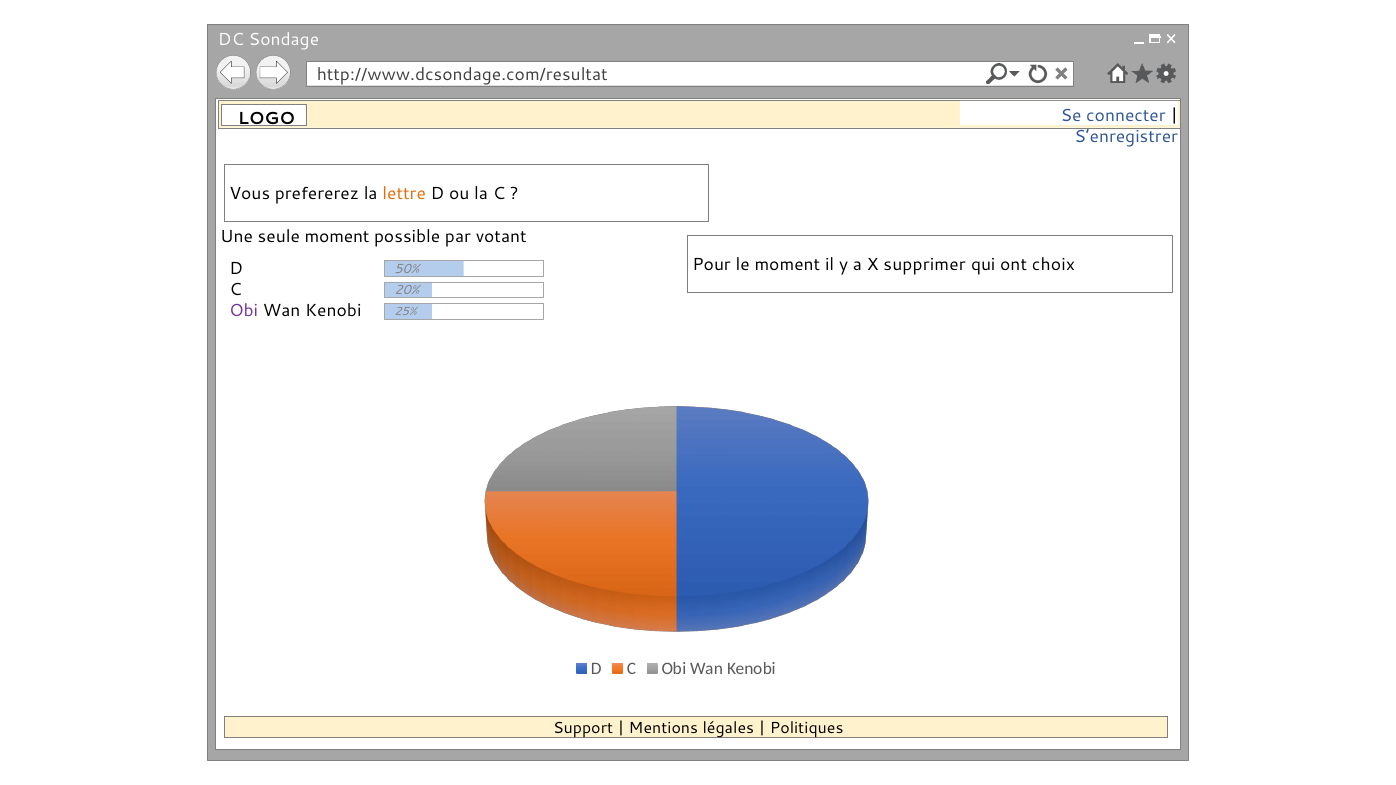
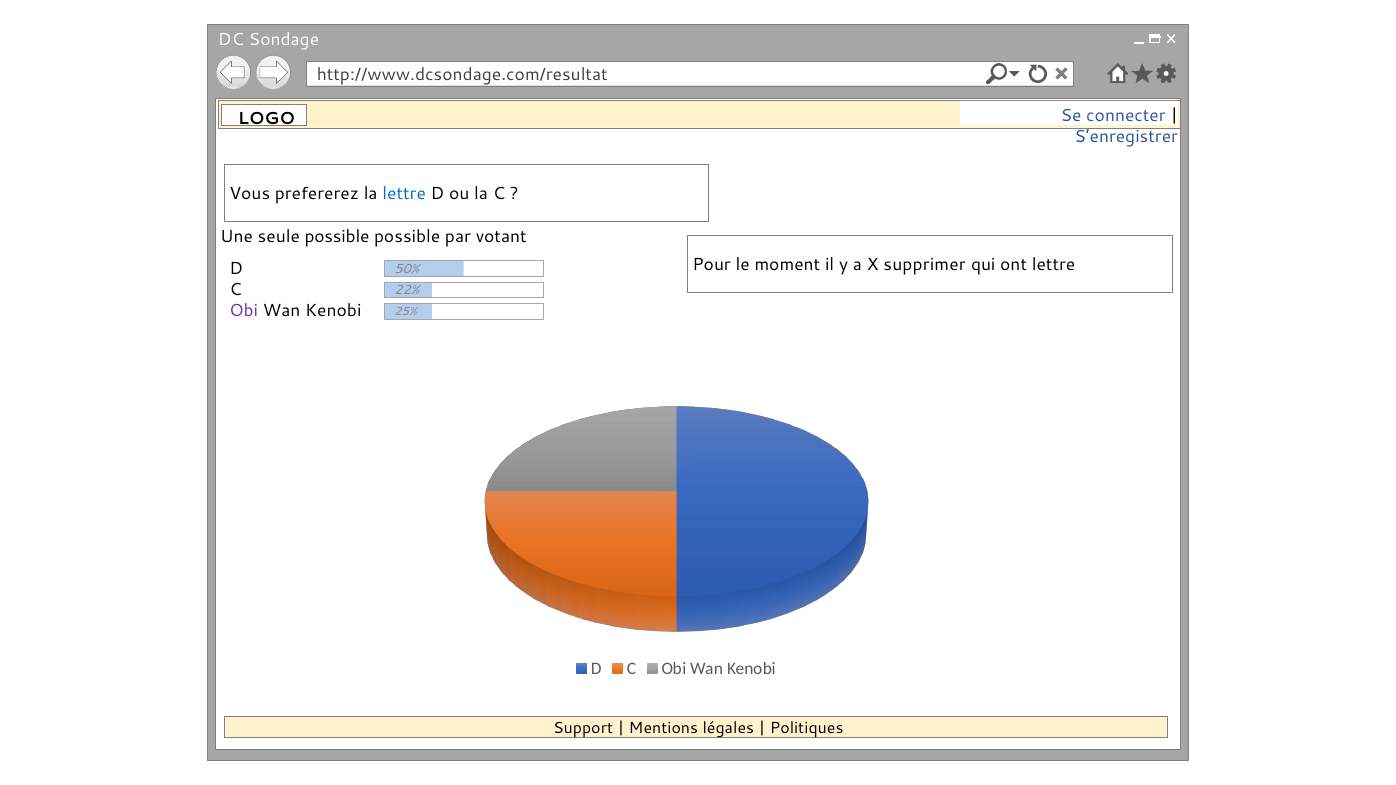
lettre colour: orange -> blue (404, 194)
seule moment: moment -> possible (337, 237)
ont choix: choix -> lettre (1054, 265)
20%: 20% -> 22% (407, 291)
